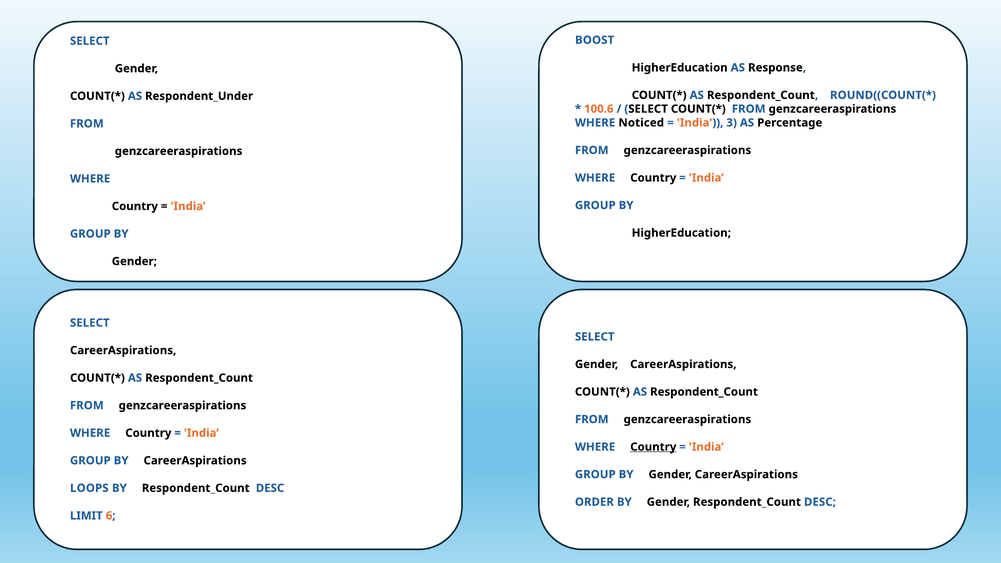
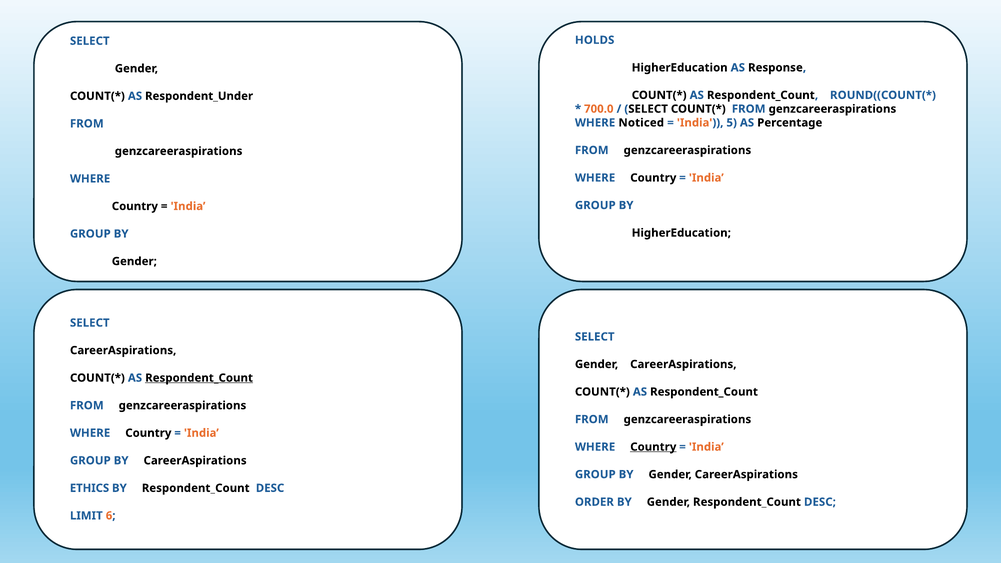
BOOST: BOOST -> HOLDS (595, 40)
100.6: 100.6 -> 700.0 (599, 109)
3: 3 -> 5 (732, 123)
Respondent_Count underline: none -> present (199, 378)
LOOPS: LOOPS -> ETHICS (89, 488)
